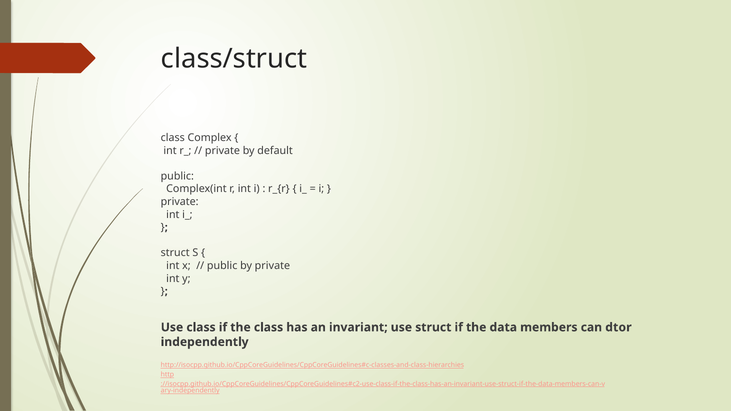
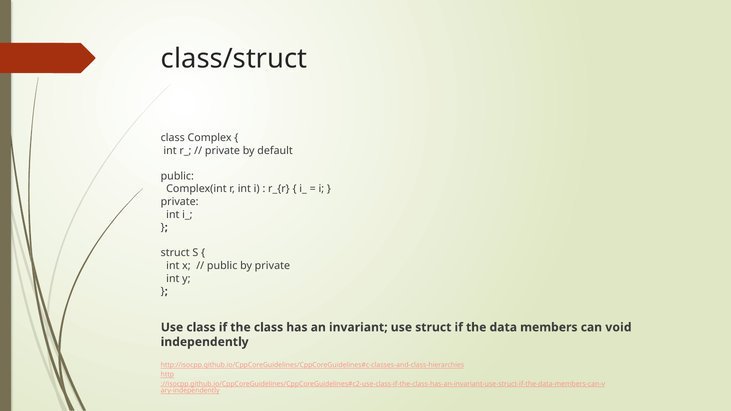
dtor: dtor -> void (618, 327)
